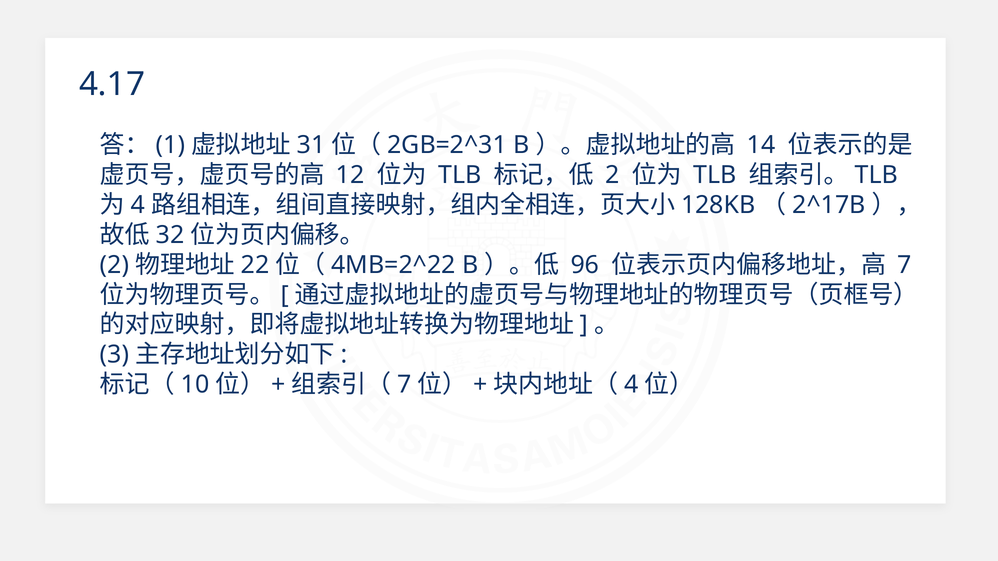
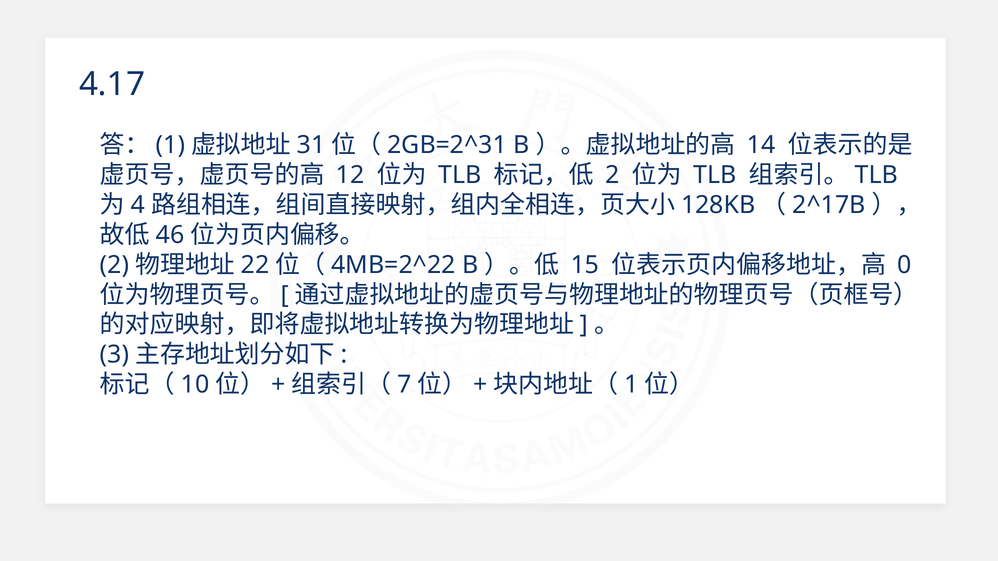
32: 32 -> 46 (170, 235)
96: 96 -> 15 (585, 265)
7: 7 -> 0 (905, 265)
4: 4 -> 1 (631, 385)
